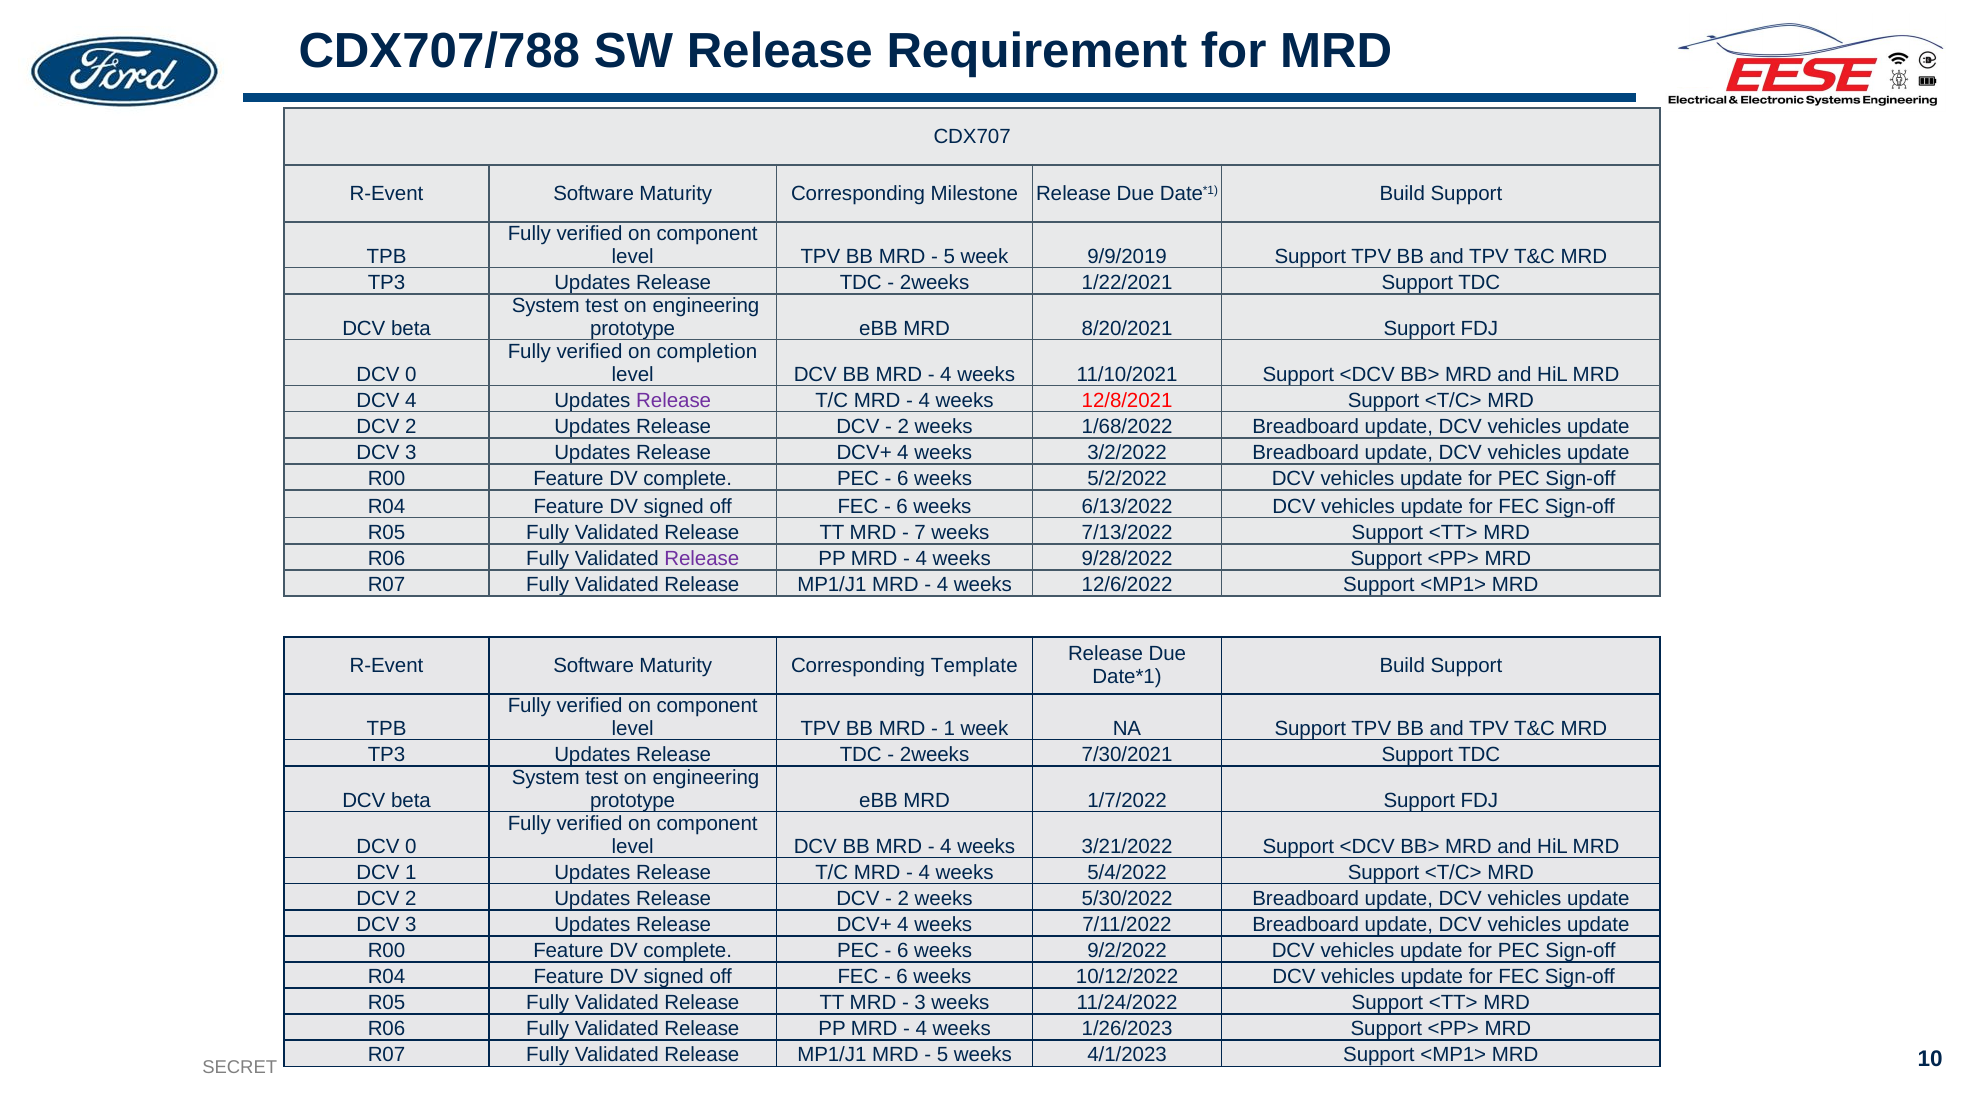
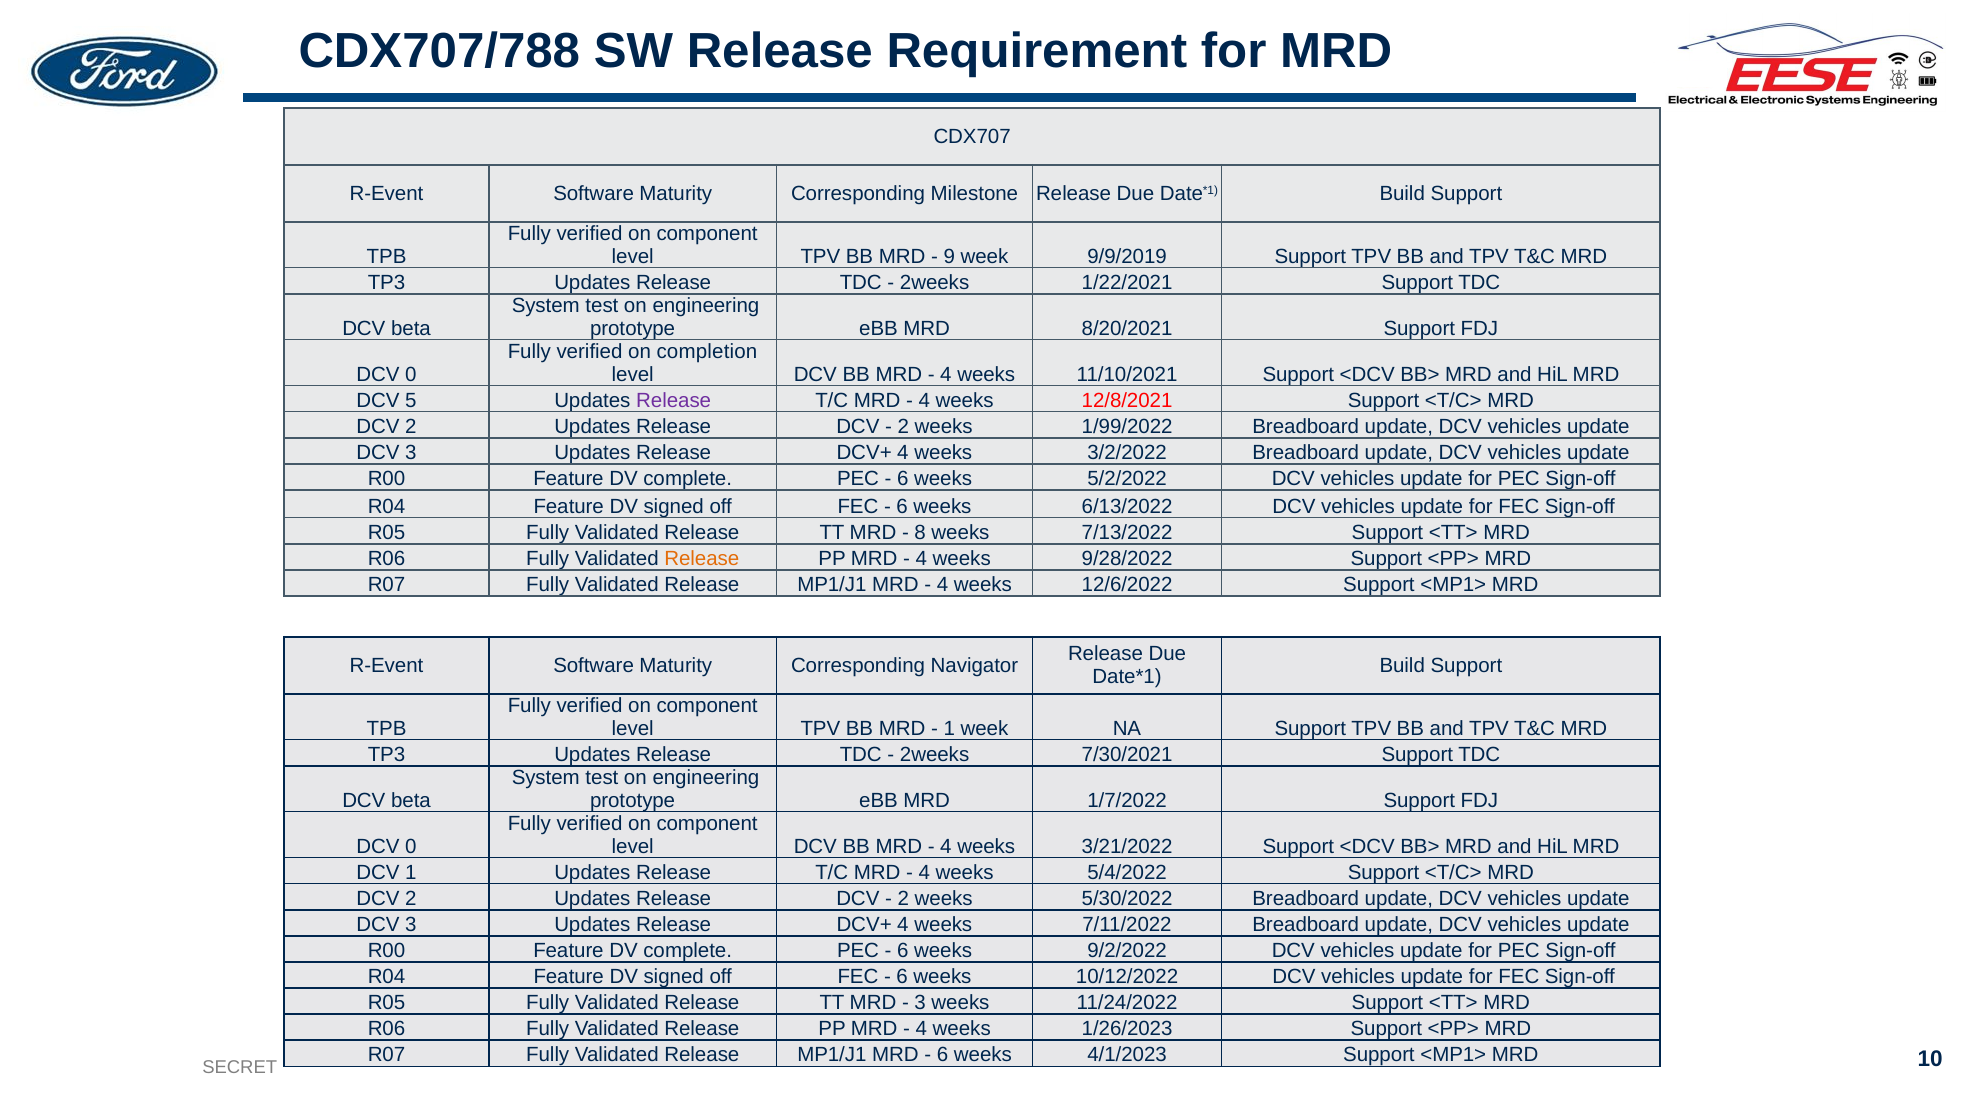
5: 5 -> 9 (949, 256)
DCV 4: 4 -> 5 (411, 400)
1/68/2022: 1/68/2022 -> 1/99/2022 (1127, 426)
7: 7 -> 8 (920, 532)
Release colour: purple -> orange (702, 558)
Template: Template -> Navigator (974, 665)
5: 5 -> 6 (943, 1055)
